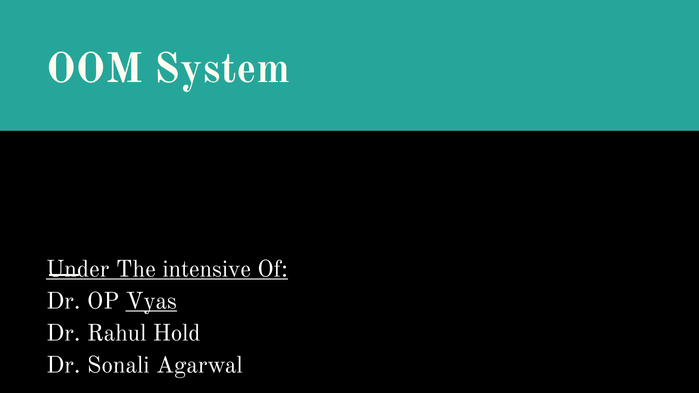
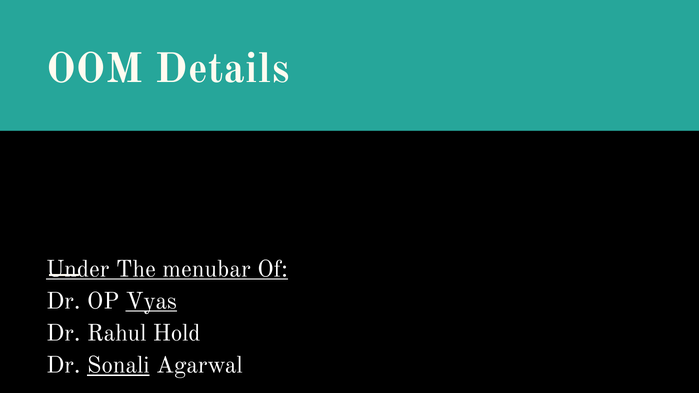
System: System -> Details (222, 69)
intensive: intensive -> menubar (207, 269)
Sonali underline: none -> present (118, 365)
